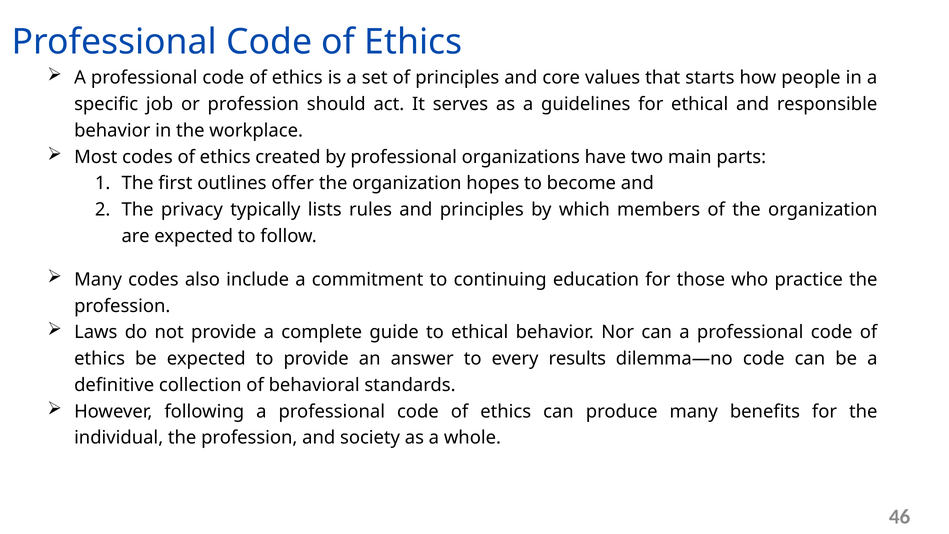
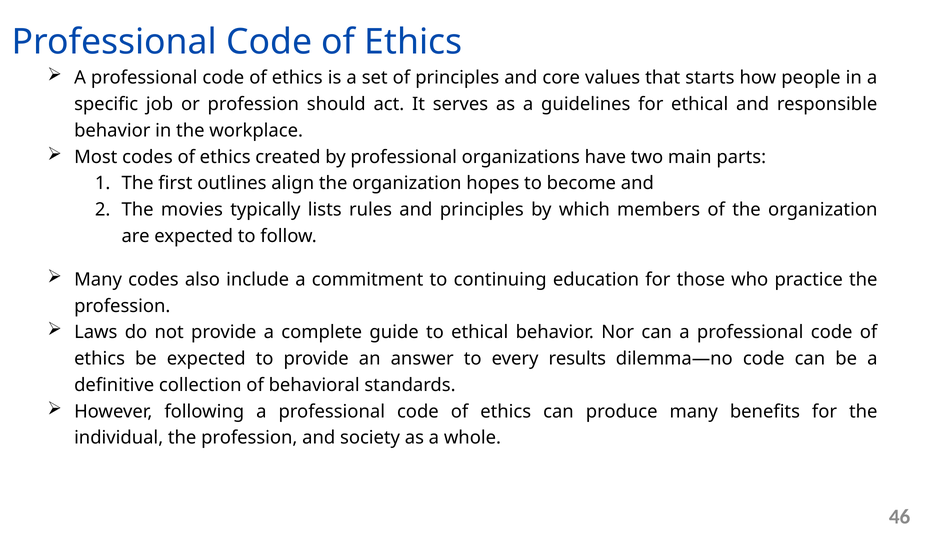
offer: offer -> align (293, 183)
privacy: privacy -> movies (192, 210)
